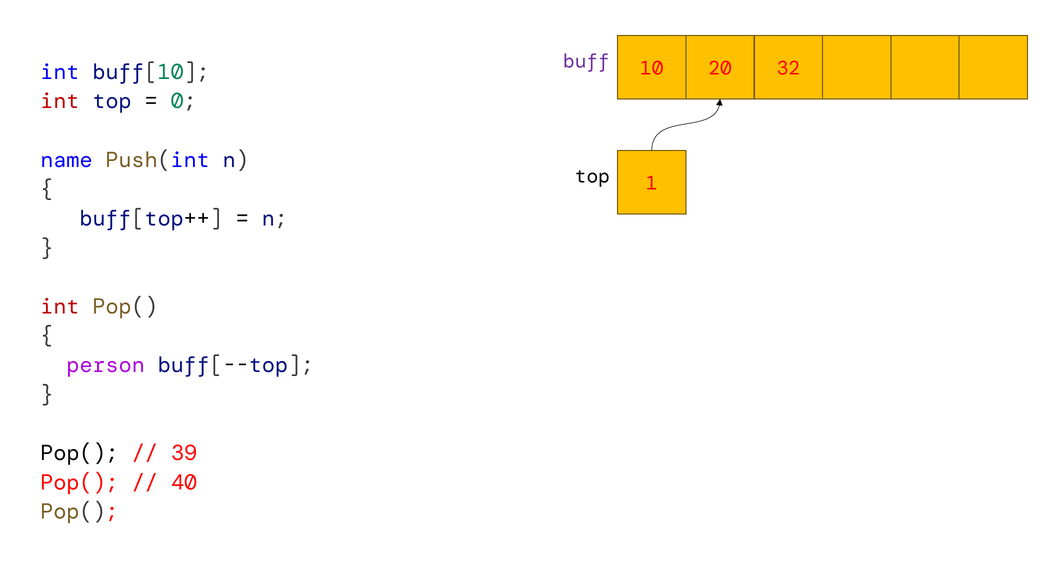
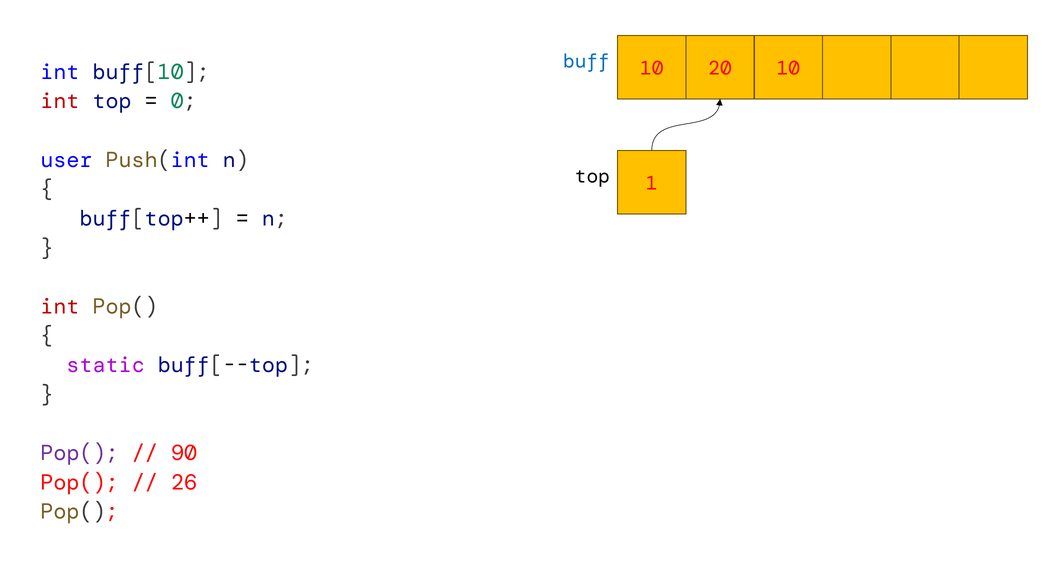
buff colour: purple -> blue (587, 61)
20 32: 32 -> 10 (788, 69)
name: name -> user (66, 160)
person: person -> static (106, 365)
Pop( colour: black -> purple (80, 453)
39: 39 -> 90 (184, 453)
40: 40 -> 26 (184, 482)
